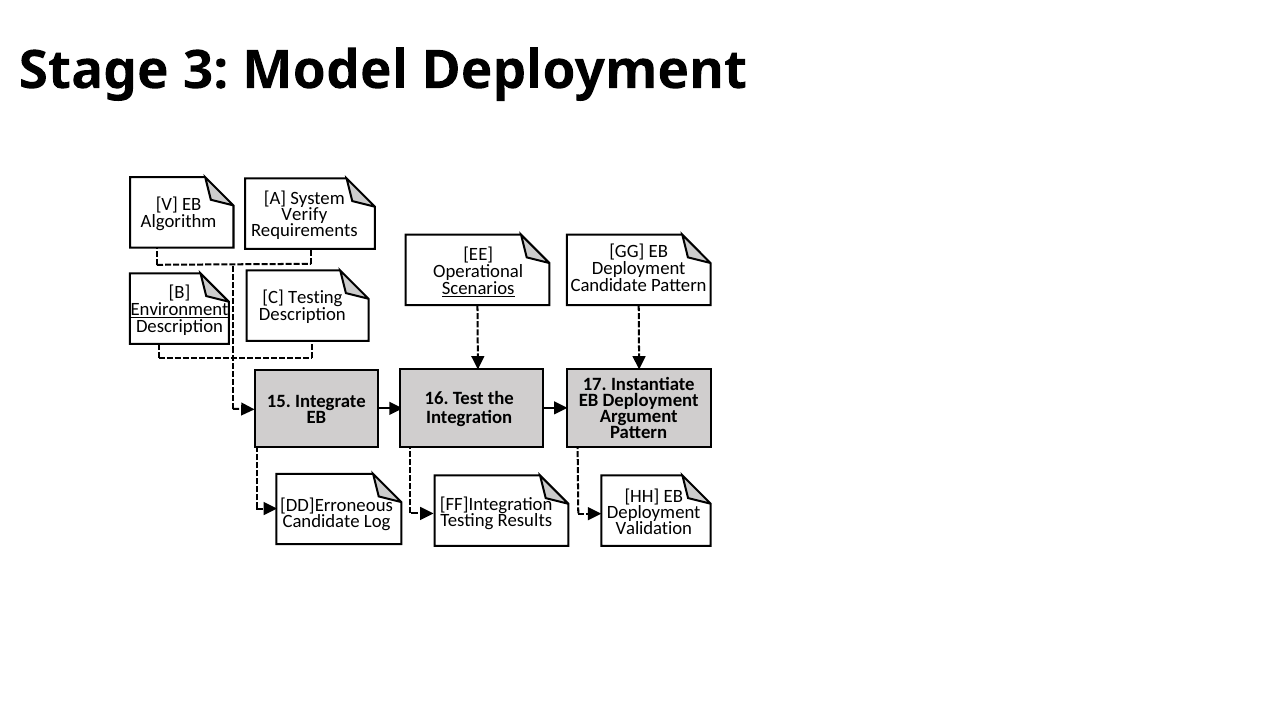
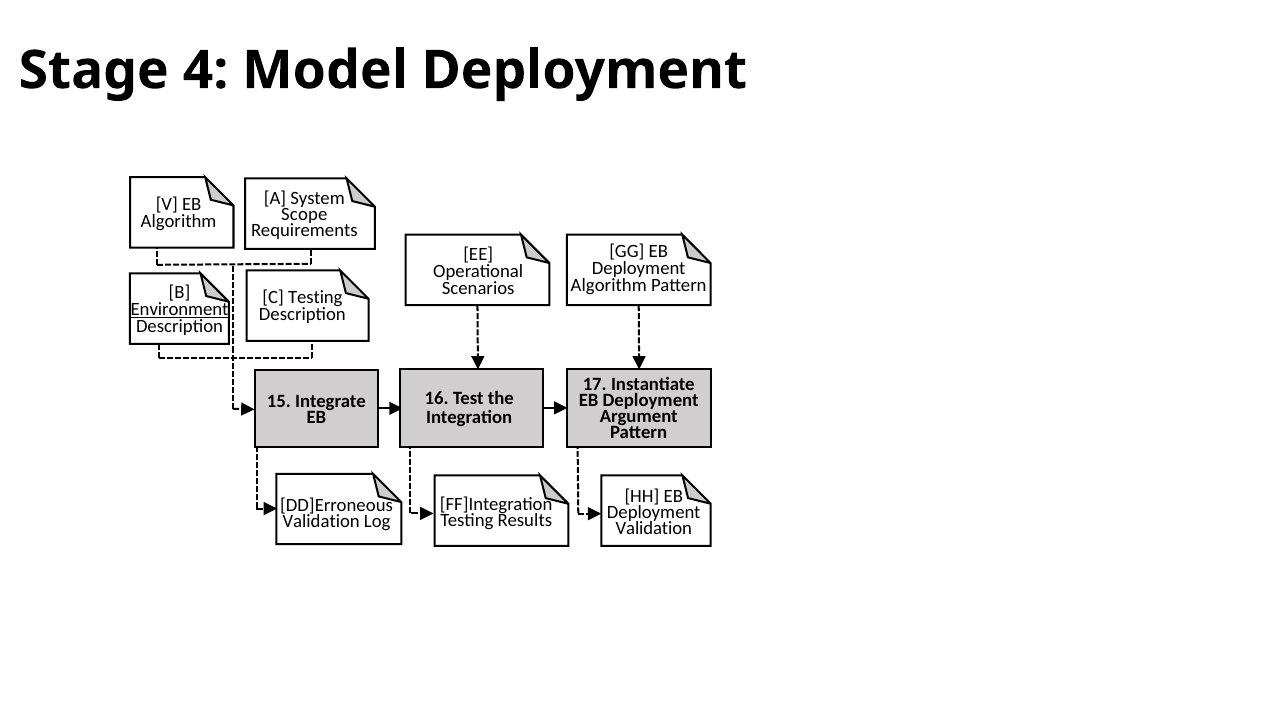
3: 3 -> 4 (206, 70)
Verify: Verify -> Scope (304, 214)
Candidate: Candidate -> Algorithm (609, 285)
Scenarios underline: present -> none (478, 288)
Candidate: Candidate -> Validation (321, 522)
